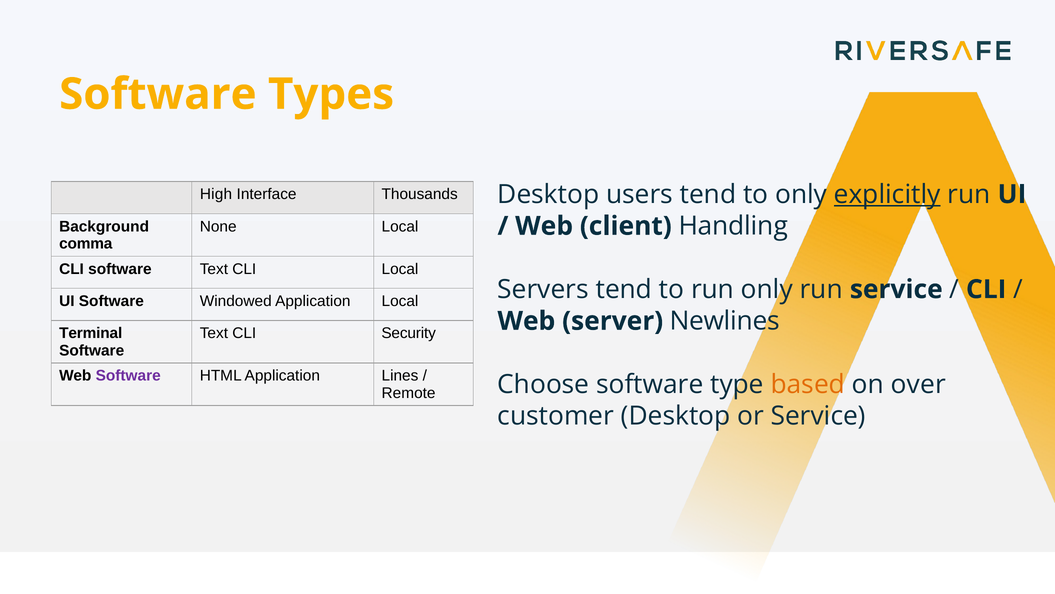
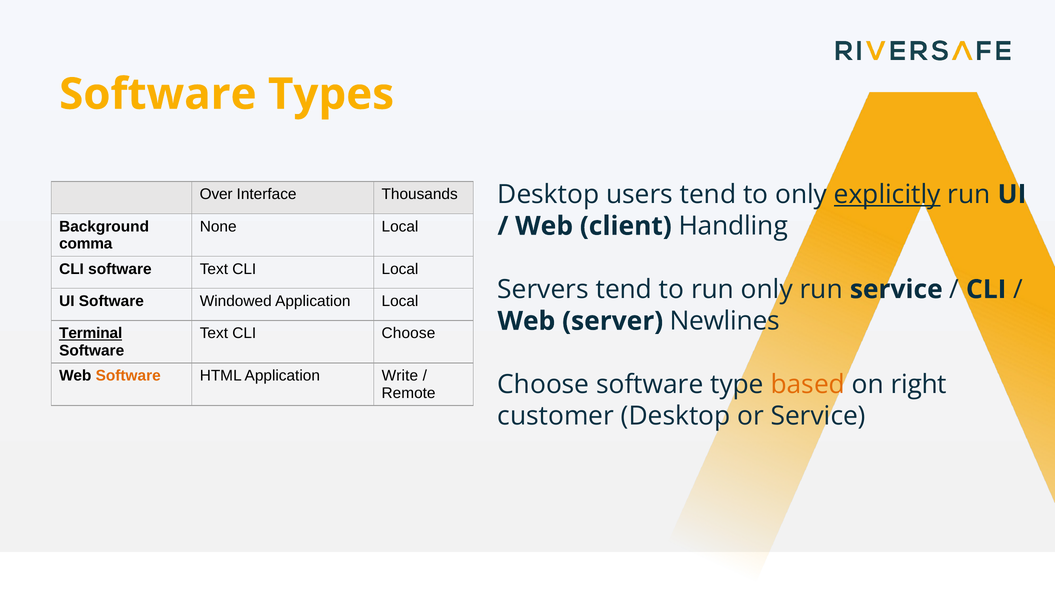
High: High -> Over (216, 194)
Terminal underline: none -> present (91, 333)
CLI Security: Security -> Choose (408, 333)
Software colour: purple -> orange (128, 375)
Lines: Lines -> Write (400, 375)
over: over -> right (919, 384)
